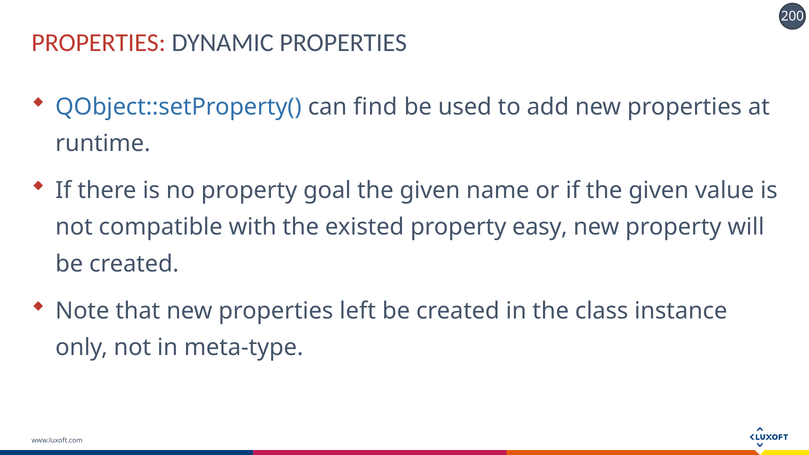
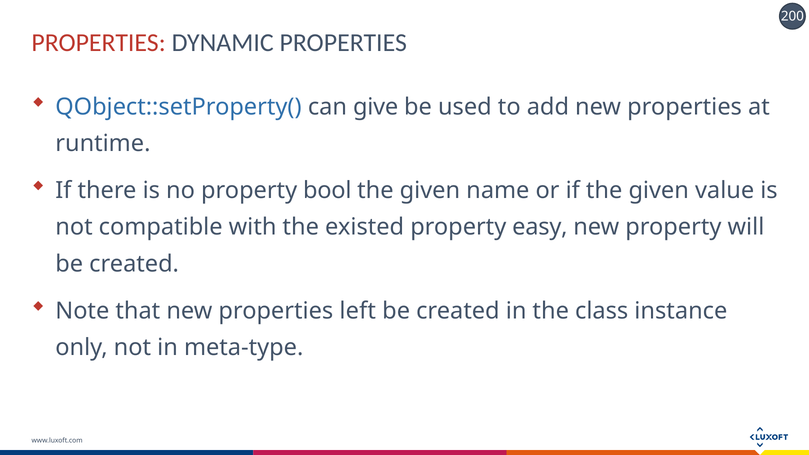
find: find -> give (376, 107)
goal: goal -> bool (327, 190)
